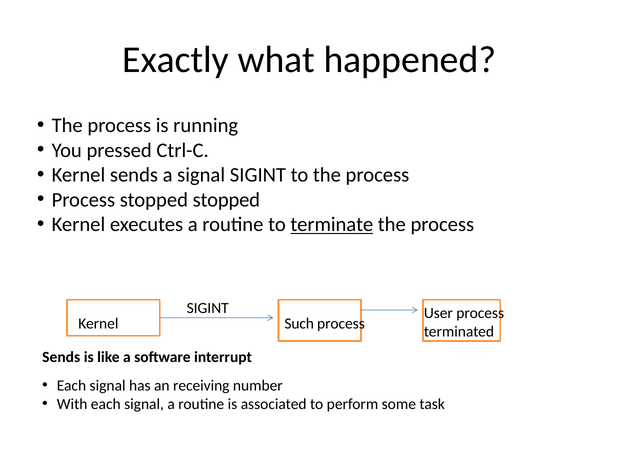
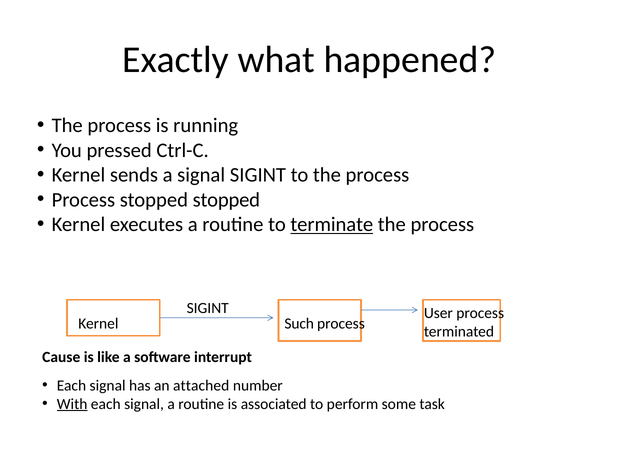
Sends: Sends -> Cause (61, 356)
receiving: receiving -> attached (201, 385)
With underline: none -> present (72, 403)
